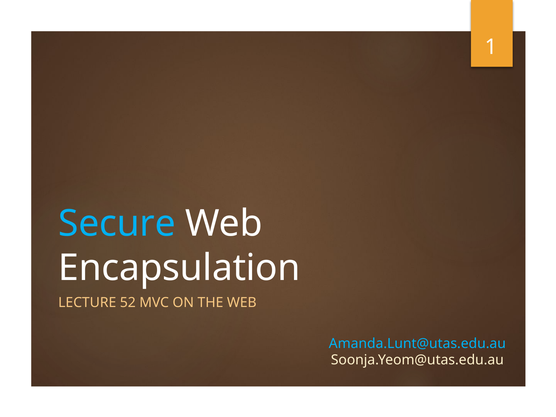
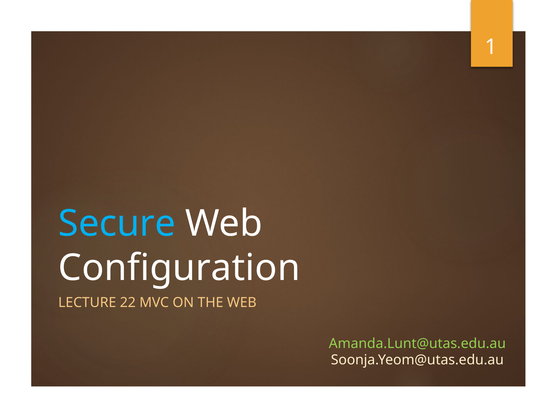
Encapsulation: Encapsulation -> Configuration (179, 268)
52: 52 -> 22 (128, 303)
Amanda.Lunt@utas.edu.au colour: light blue -> light green (417, 344)
